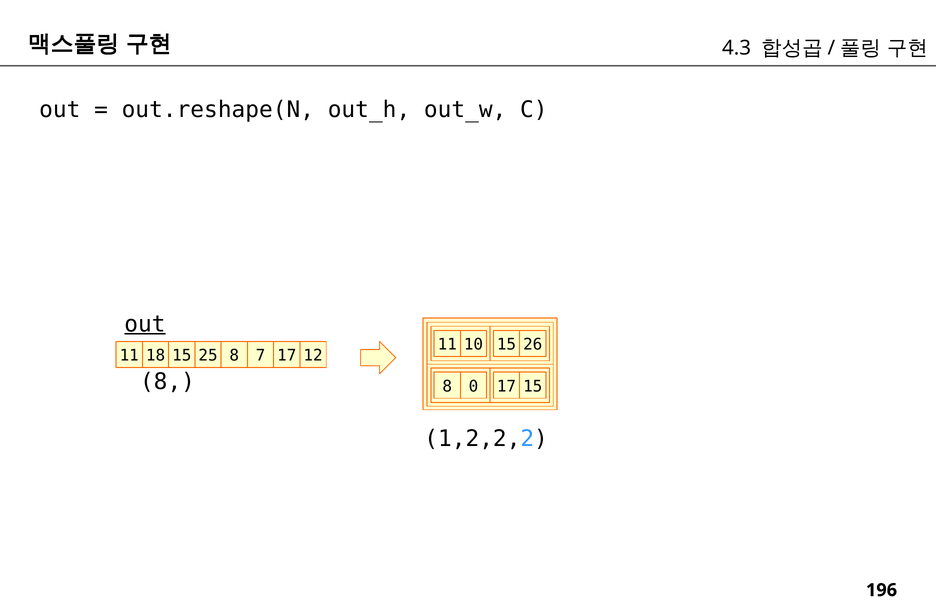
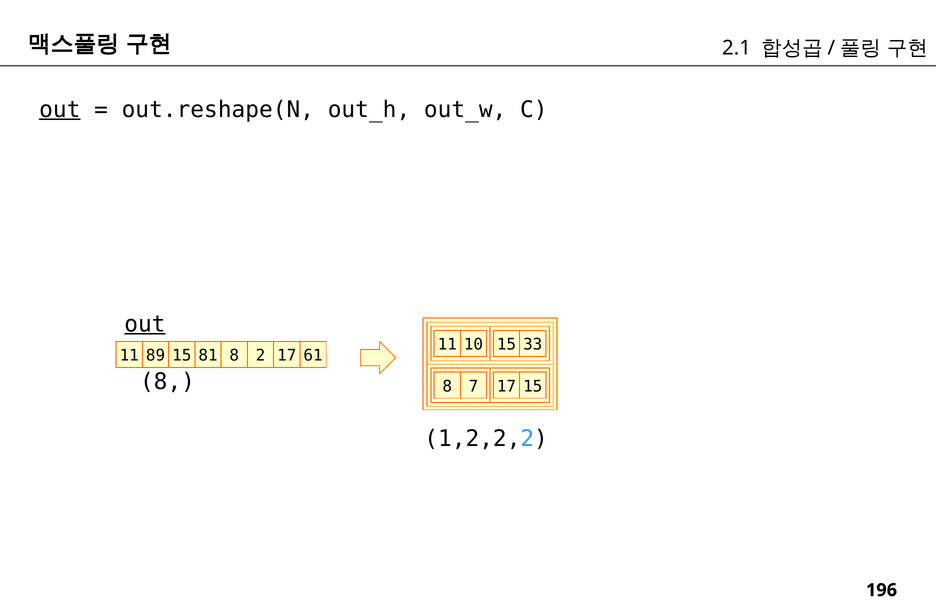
4.3: 4.3 -> 2.1 (737, 48)
out underline: none -> present (60, 110)
26: 26 -> 33 (533, 344)
18: 18 -> 89 (156, 356)
25: 25 -> 81 (208, 356)
7: 7 -> 2 (261, 356)
12: 12 -> 61 (313, 356)
0: 0 -> 7 (474, 386)
